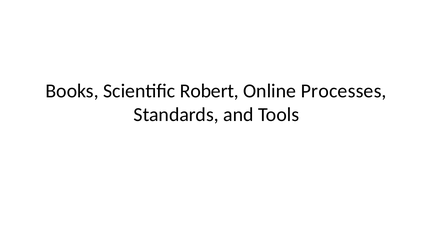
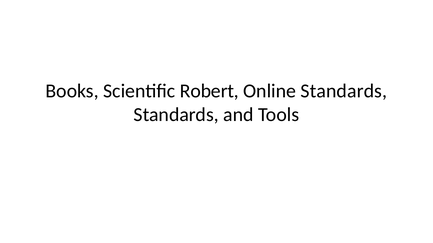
Online Processes: Processes -> Standards (344, 91)
